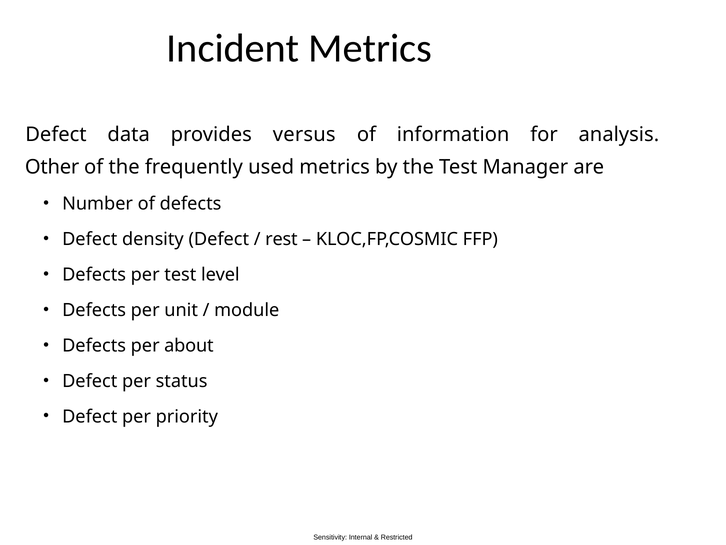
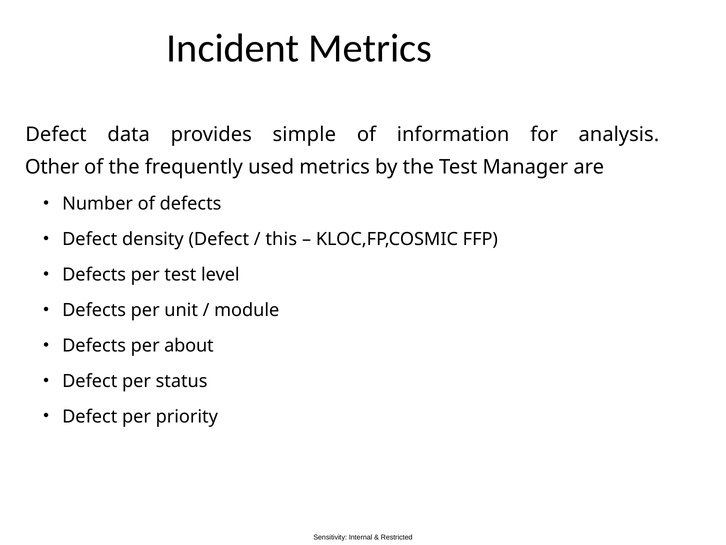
versus: versus -> simple (304, 134)
rest: rest -> this (281, 239)
